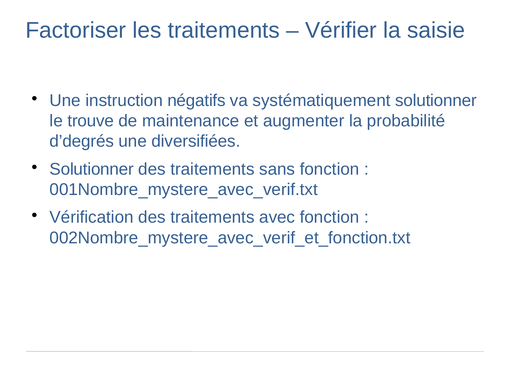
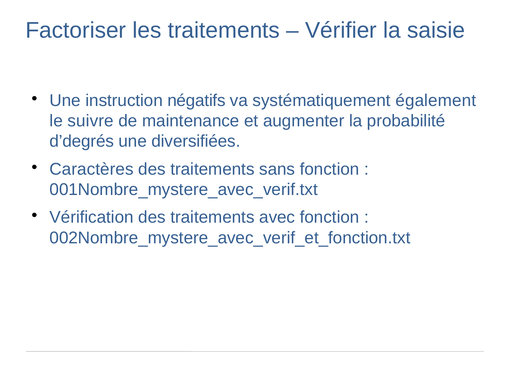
systématiquement solutionner: solutionner -> également (436, 101)
trouve: trouve -> suivre (91, 121)
Solutionner: Solutionner -> Caractères (92, 169)
